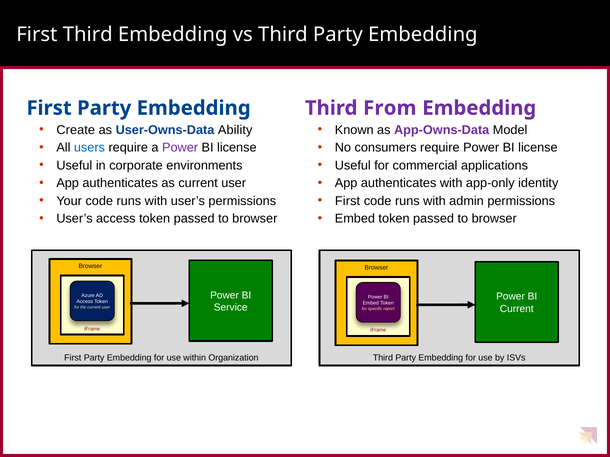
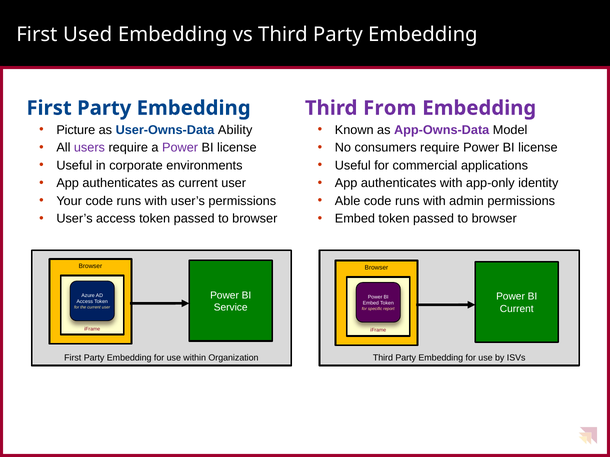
First Third: Third -> Used (88, 34)
Create: Create -> Picture (76, 130)
users colour: blue -> purple (89, 148)
First: First -> Able (348, 201)
